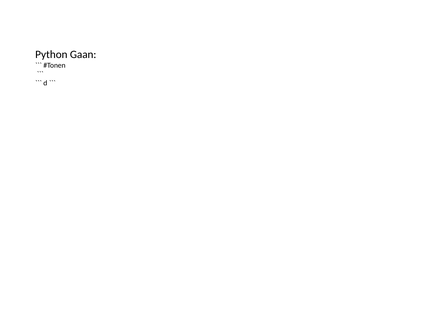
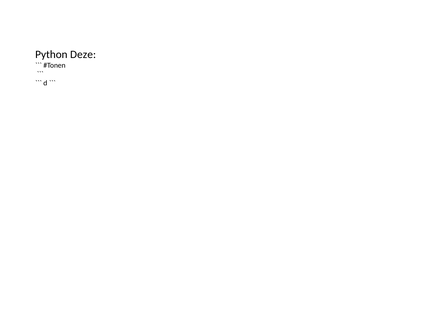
Gaan: Gaan -> Deze (83, 54)
